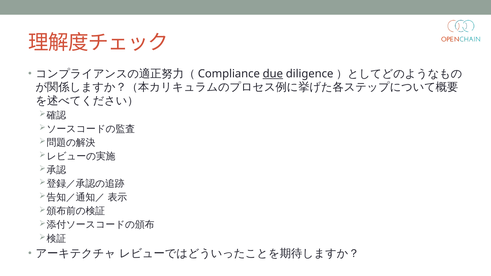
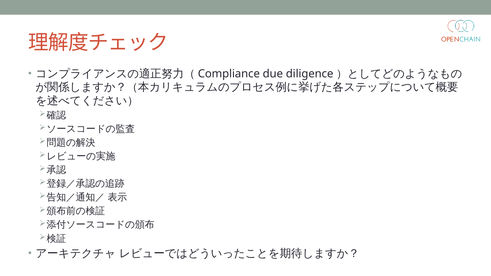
due underline: present -> none (273, 74)
